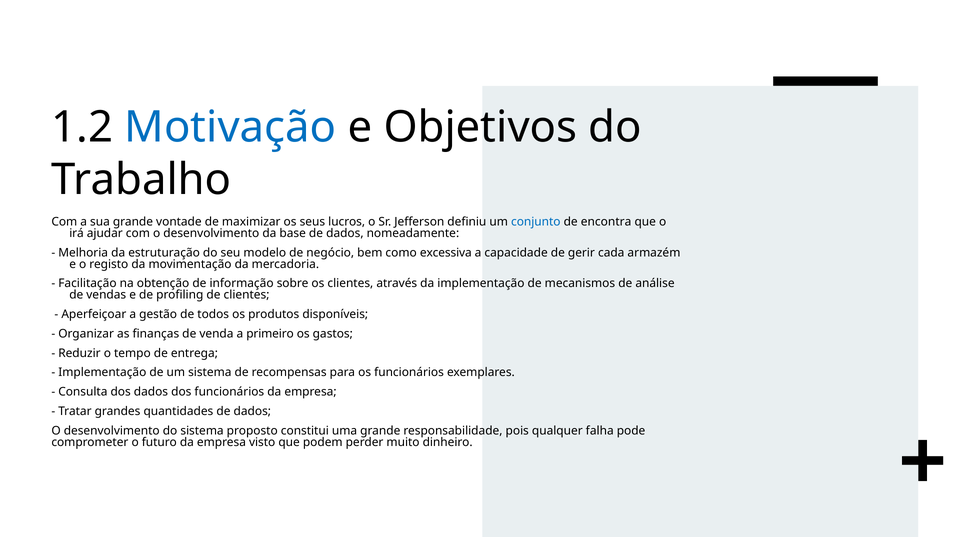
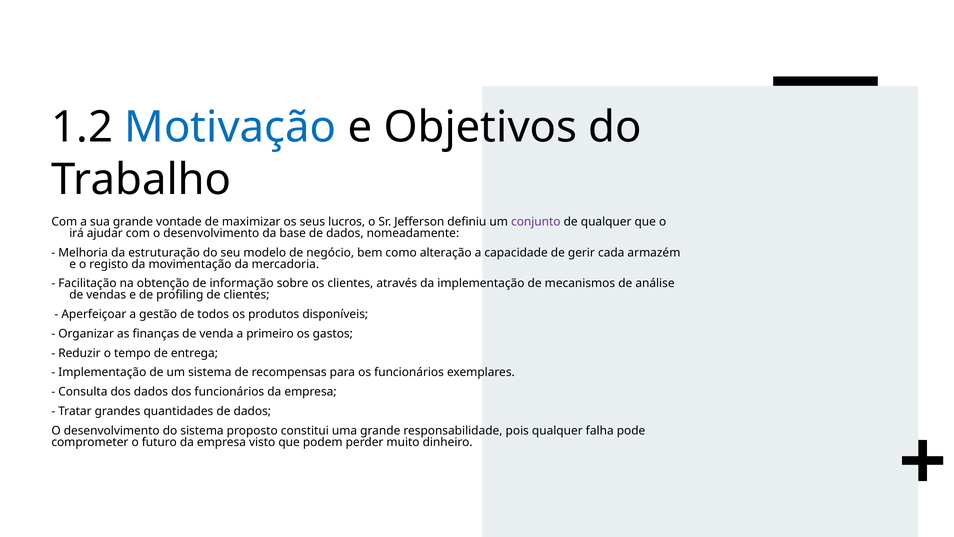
conjunto colour: blue -> purple (536, 222)
de encontra: encontra -> qualquer (606, 222)
excessiva: excessiva -> alteração (446, 253)
